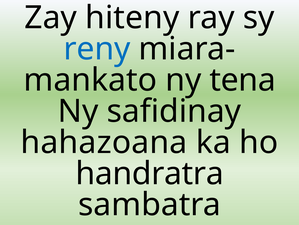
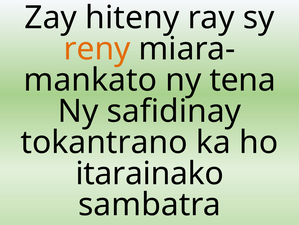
reny colour: blue -> orange (97, 49)
hahazoana: hahazoana -> tokantrano (104, 142)
handratra: handratra -> itarainako (150, 173)
